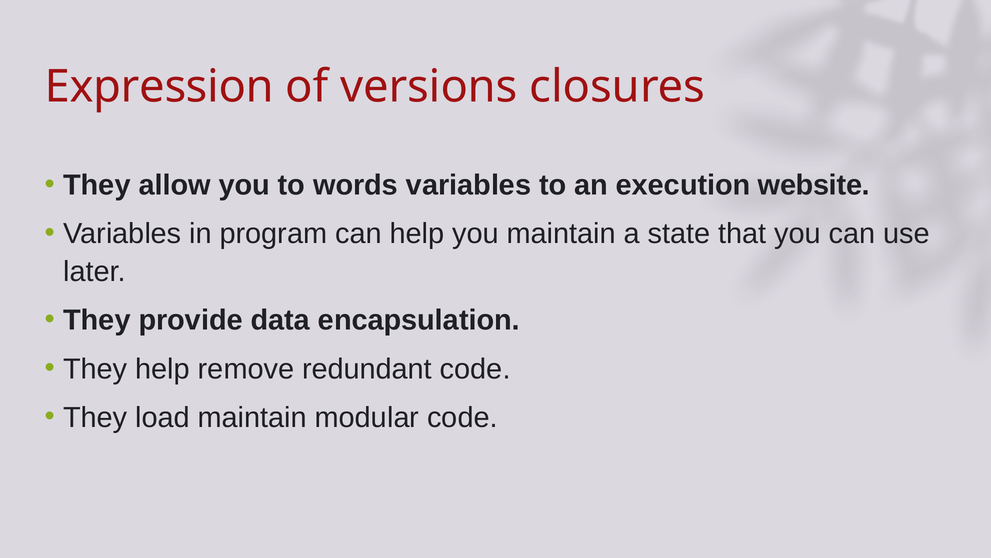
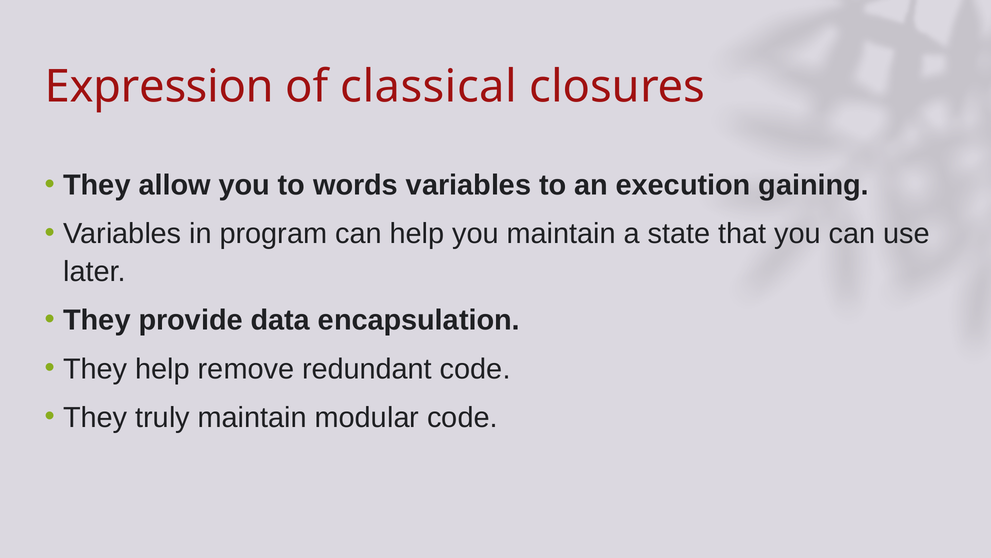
versions: versions -> classical (429, 87)
website: website -> gaining (814, 185)
load: load -> truly (163, 417)
